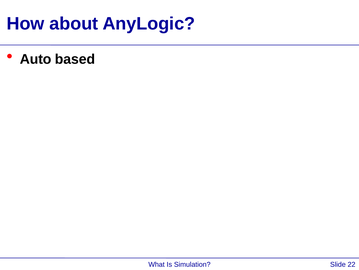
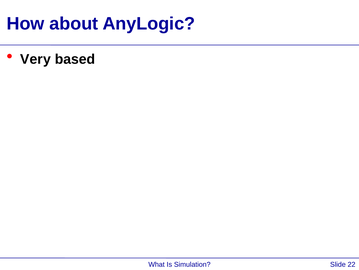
Auto: Auto -> Very (35, 59)
